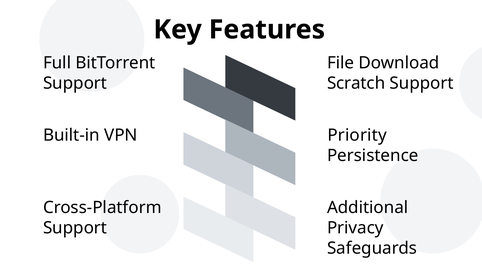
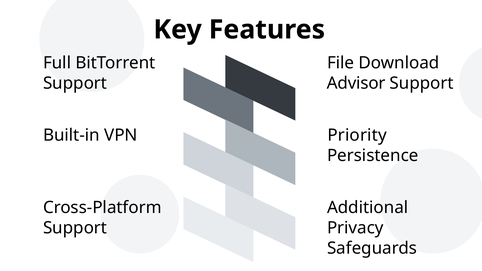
Scratch: Scratch -> Advisor (356, 83)
